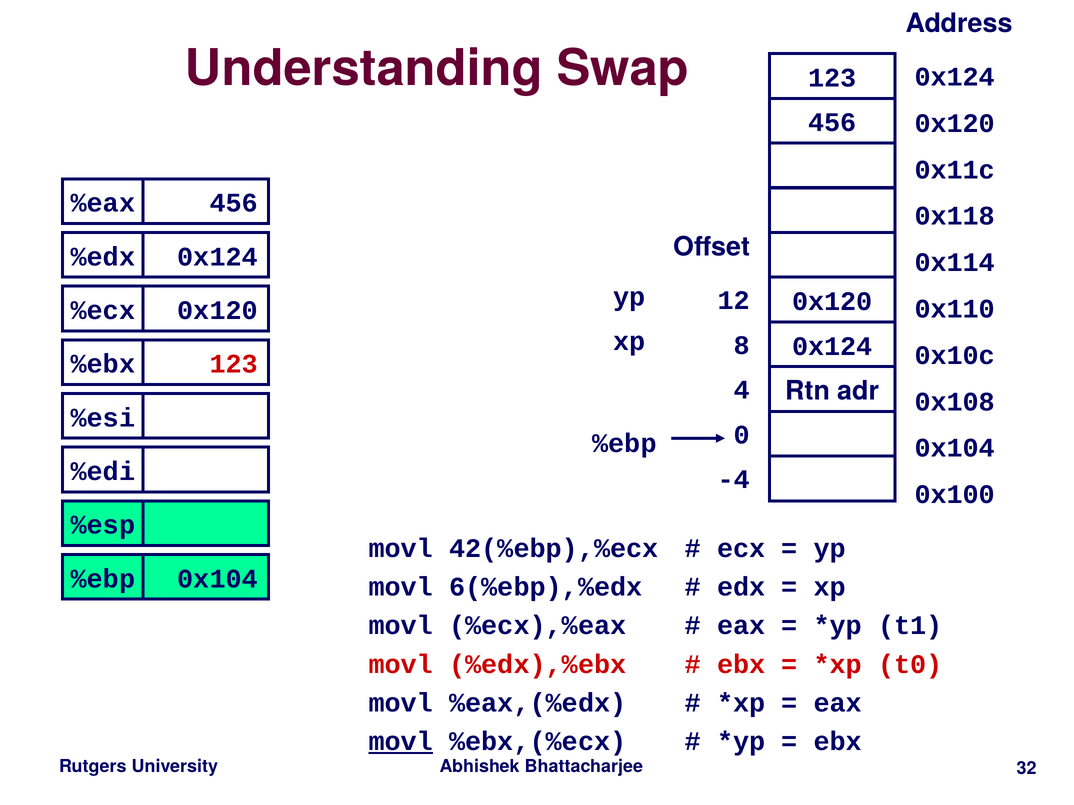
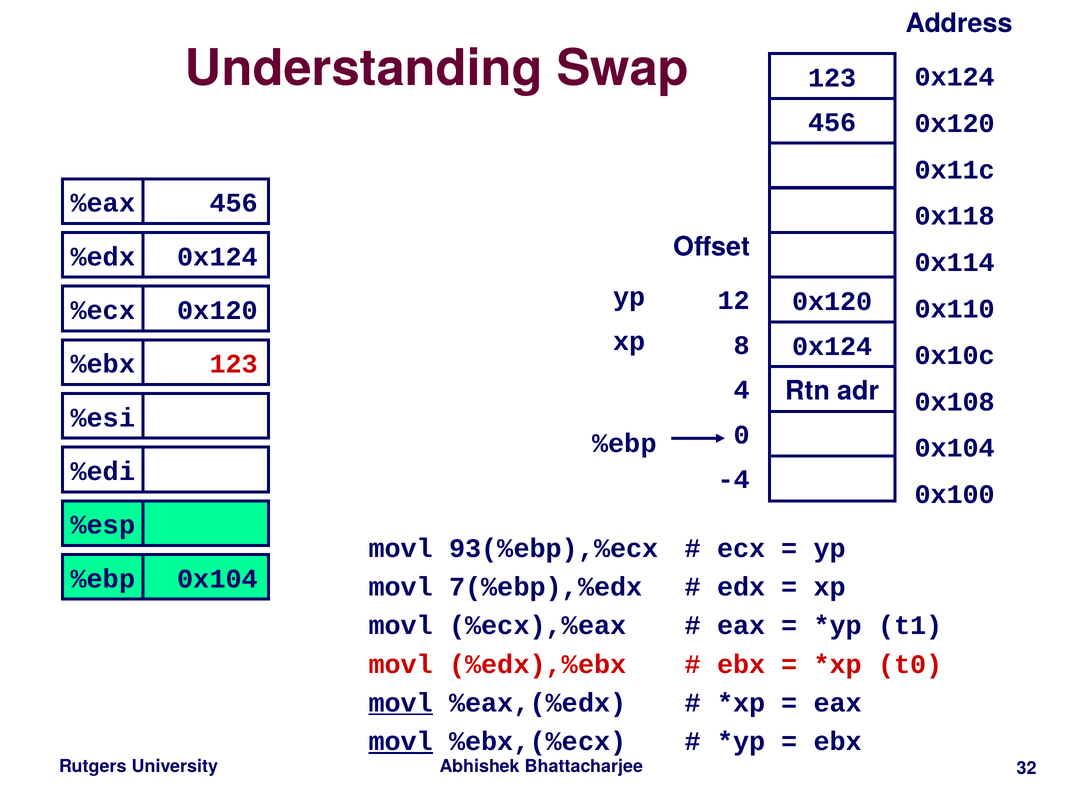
42(%ebp),%ecx: 42(%ebp),%ecx -> 93(%ebp),%ecx (554, 549)
6(%ebp),%edx: 6(%ebp),%edx -> 7(%ebp),%edx (546, 587)
movl underline: none -> present (401, 703)
